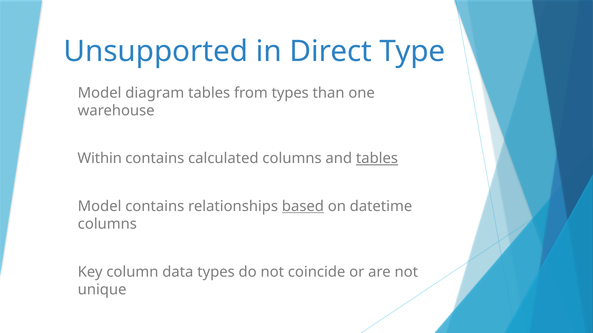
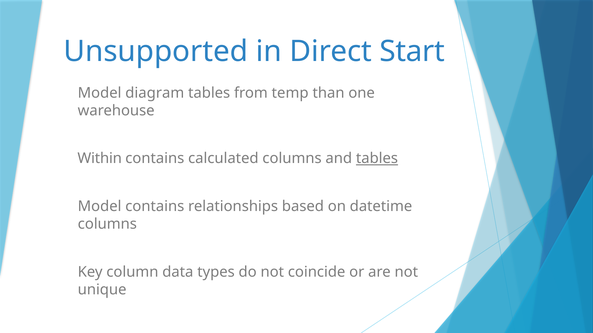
Type: Type -> Start (412, 51)
from types: types -> temp (290, 93)
based underline: present -> none (303, 207)
